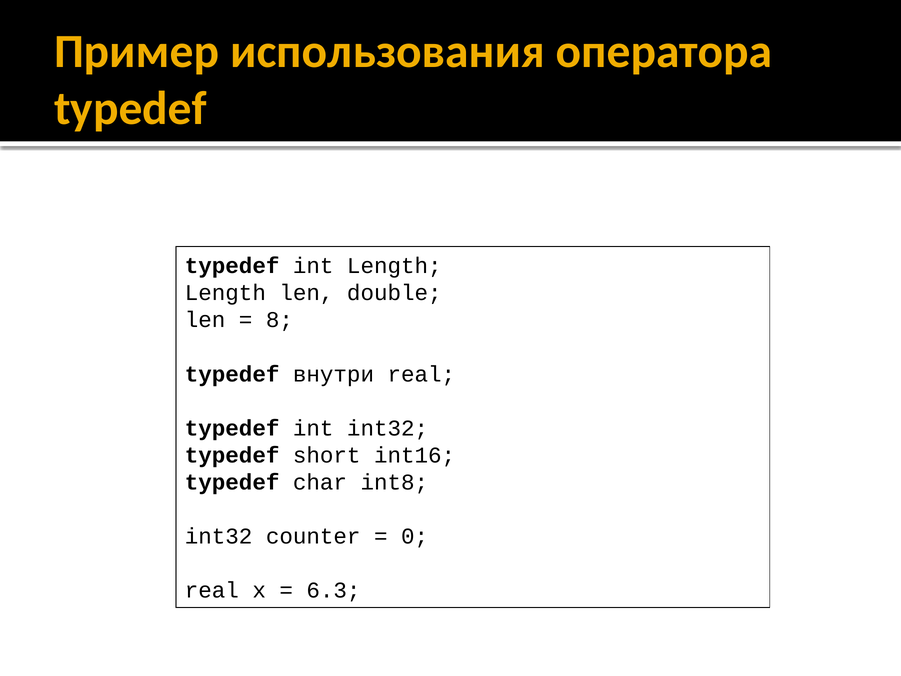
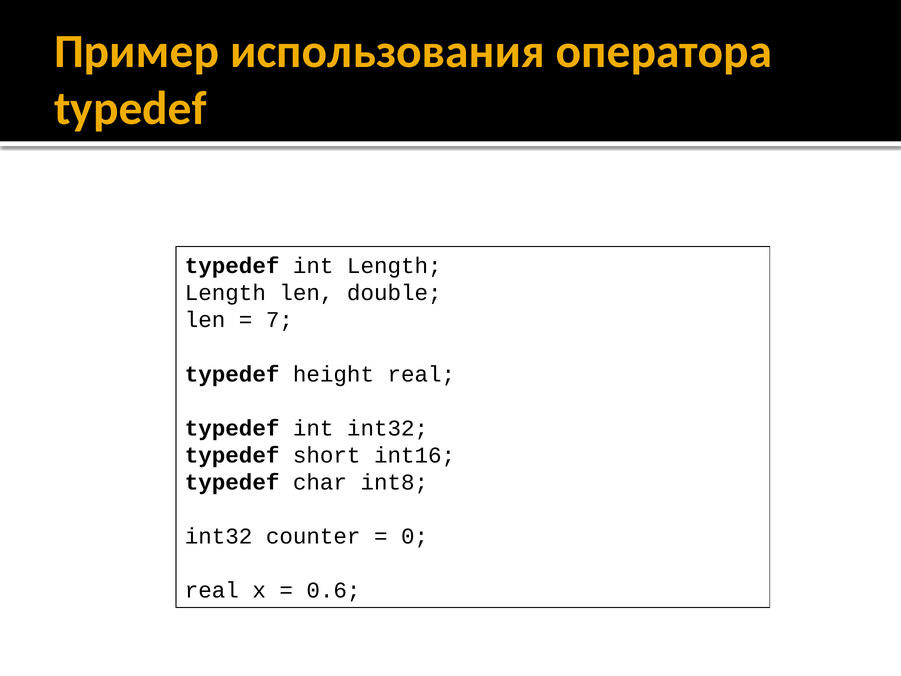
8: 8 -> 7 (279, 320)
внутри: внутри -> height (333, 374)
6.3: 6.3 -> 0.6 (333, 590)
